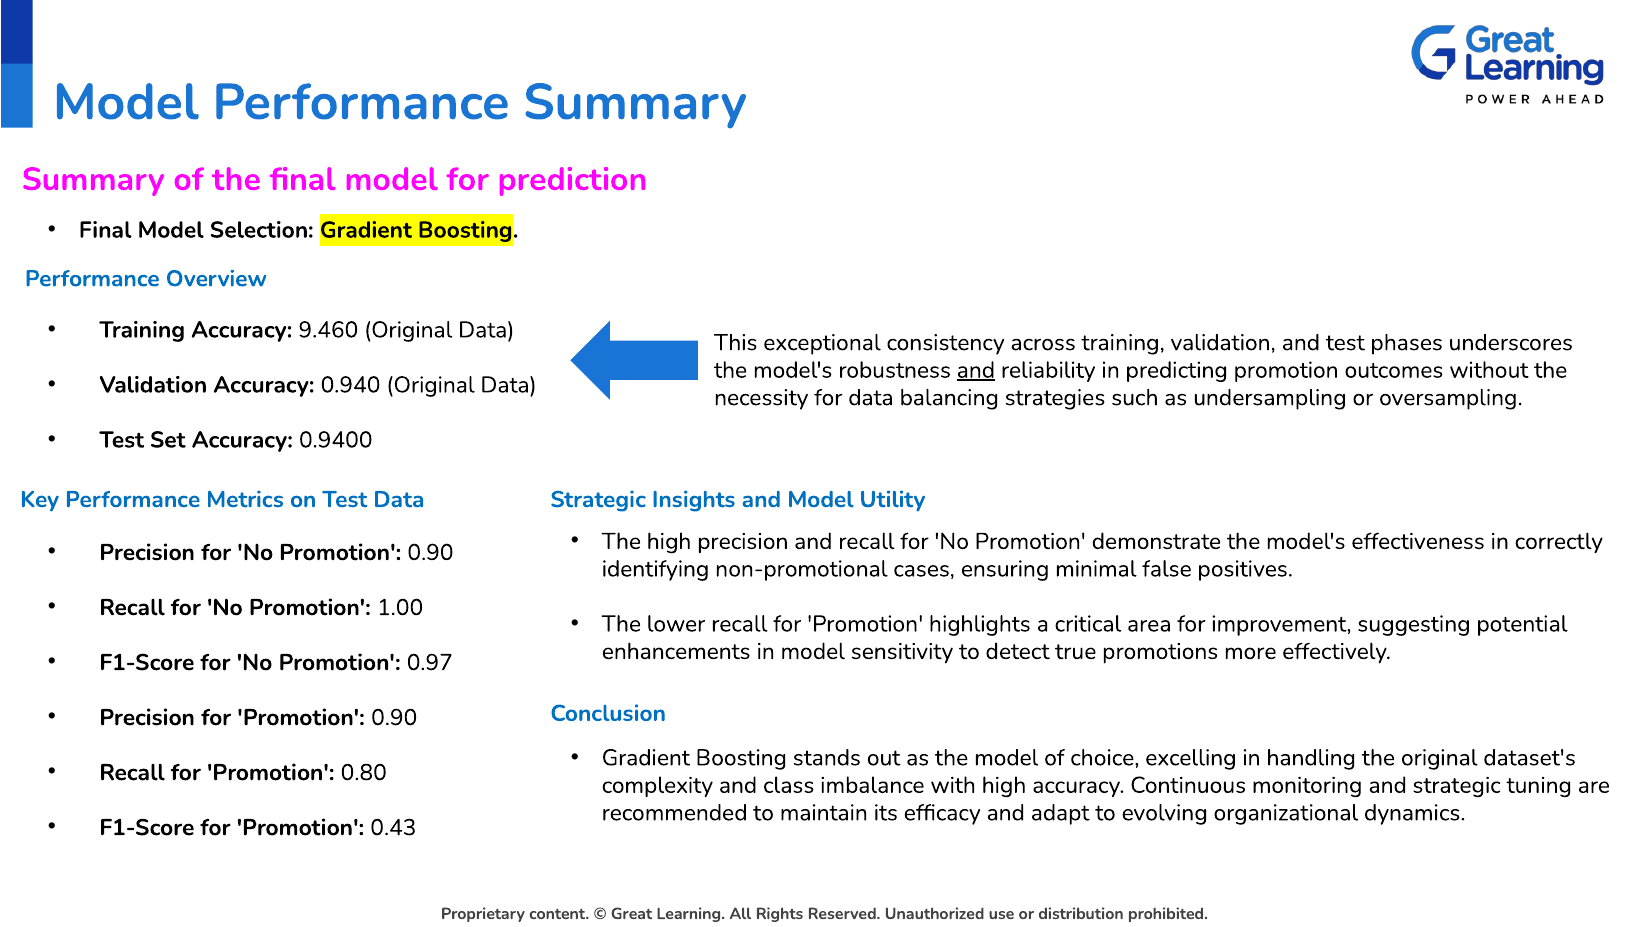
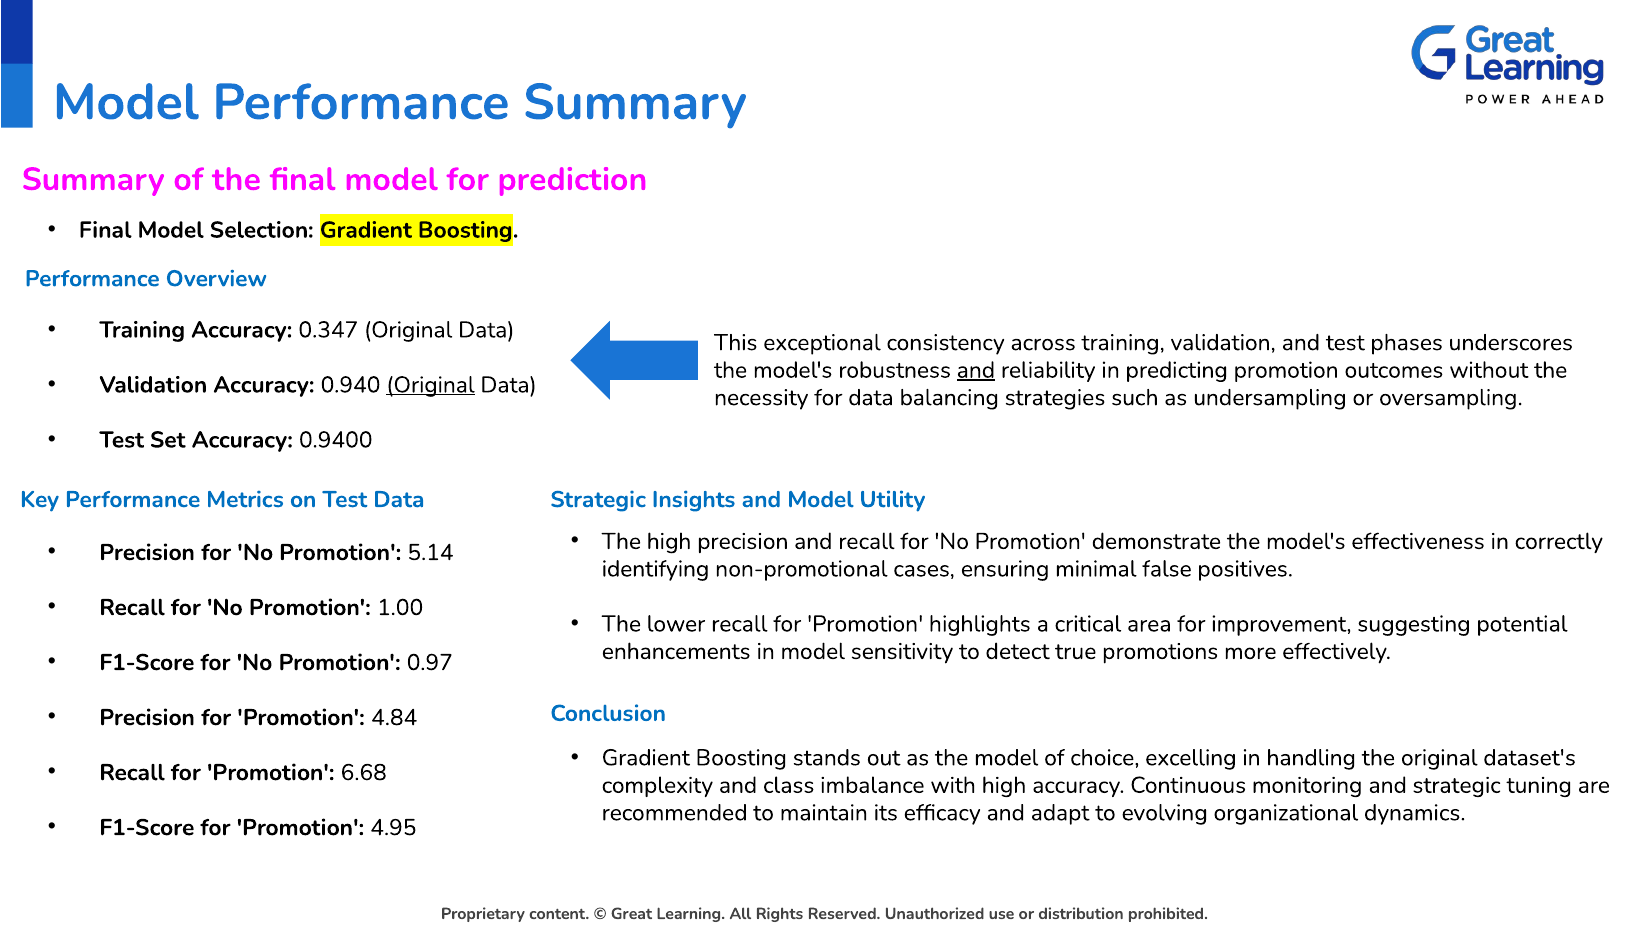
9.460: 9.460 -> 0.347 (328, 330)
Original underline: none -> present (430, 385)
No Promotion 0.90: 0.90 -> 5.14 (430, 552)
for Promotion 0.90: 0.90 -> 4.84 (394, 717)
0.80: 0.80 -> 6.68 (364, 772)
0.43: 0.43 -> 4.95 (393, 827)
